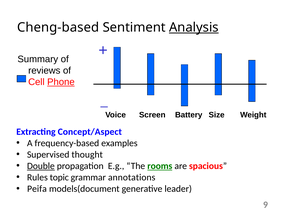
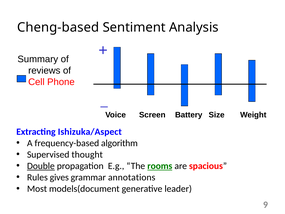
Analysis underline: present -> none (194, 27)
Phone underline: present -> none (61, 82)
Concept/Aspect: Concept/Aspect -> Ishizuka/Aspect (90, 132)
examples: examples -> algorithm (119, 143)
topic: topic -> gives (59, 177)
Peifa: Peifa -> Most (37, 189)
